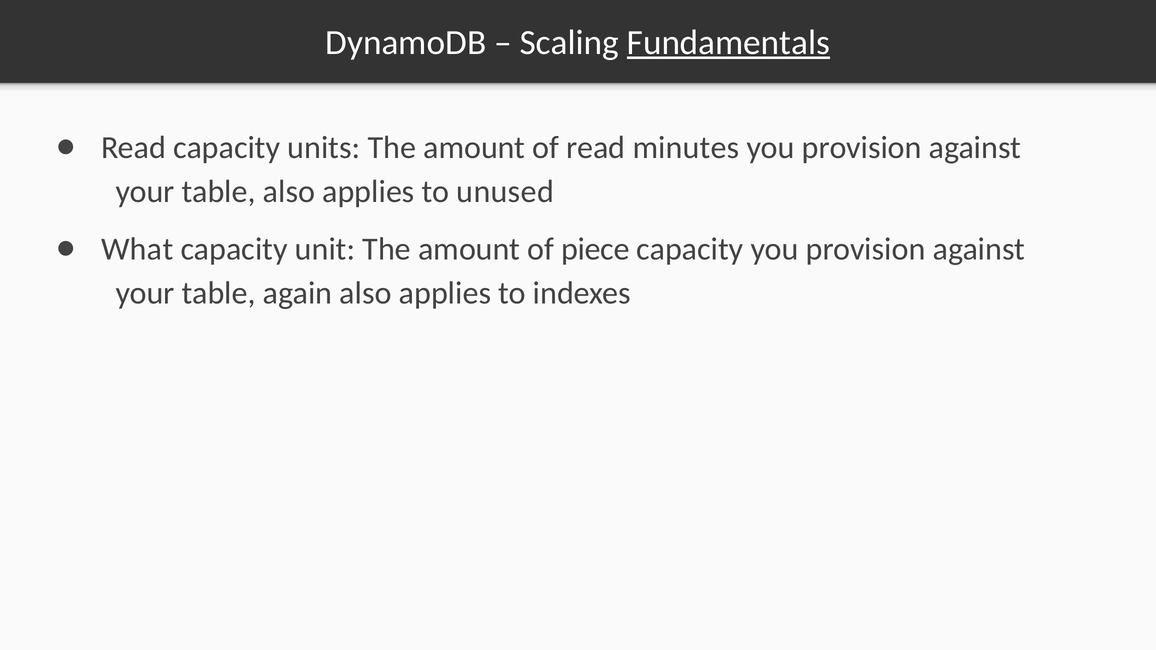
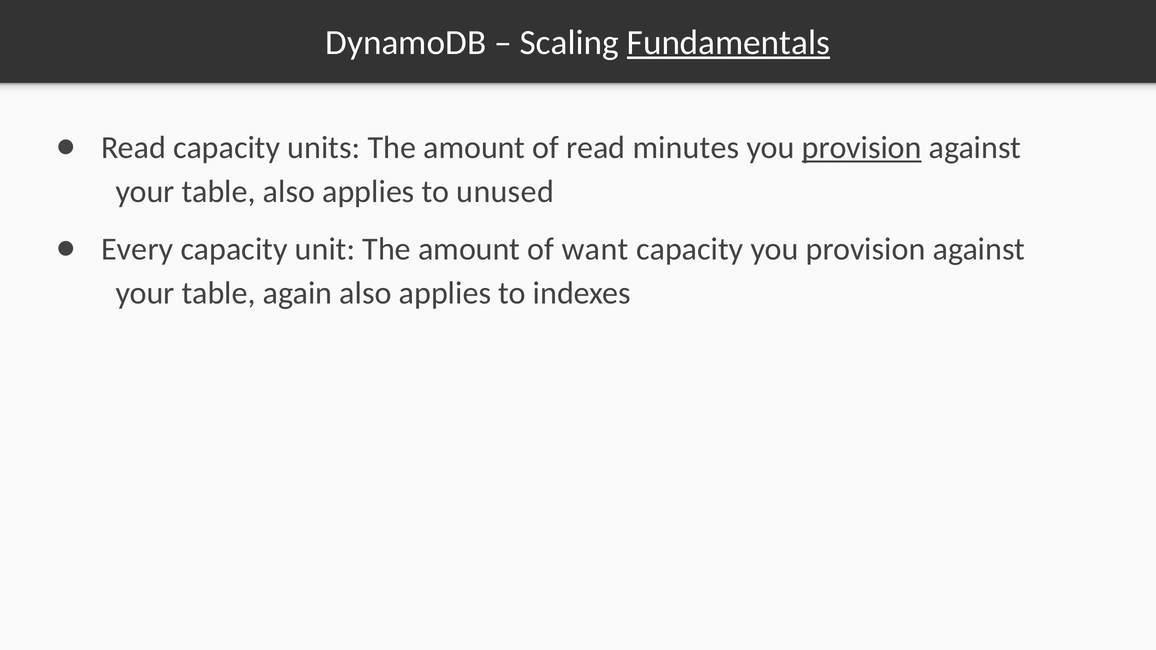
provision underline: none -> present (862, 148)
What: What -> Every (137, 249)
piece: piece -> want (595, 249)
